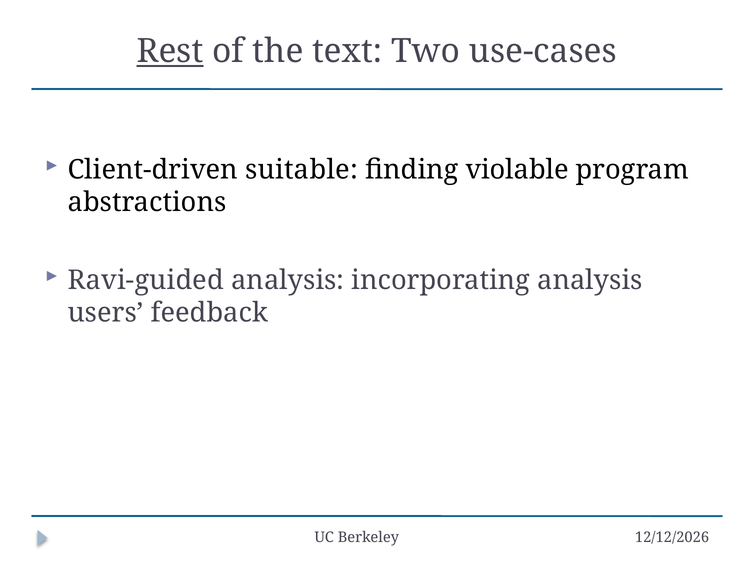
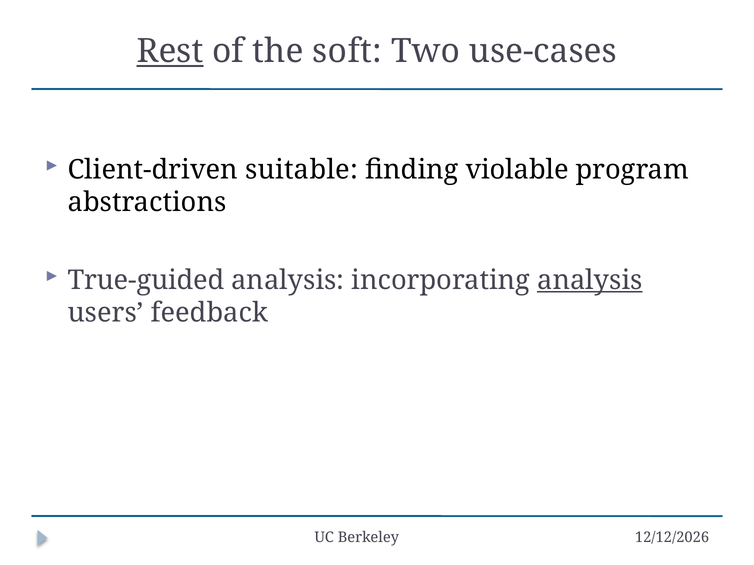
text: text -> soft (347, 51)
Ravi-guided: Ravi-guided -> True-guided (146, 280)
analysis underline: none -> present (590, 280)
